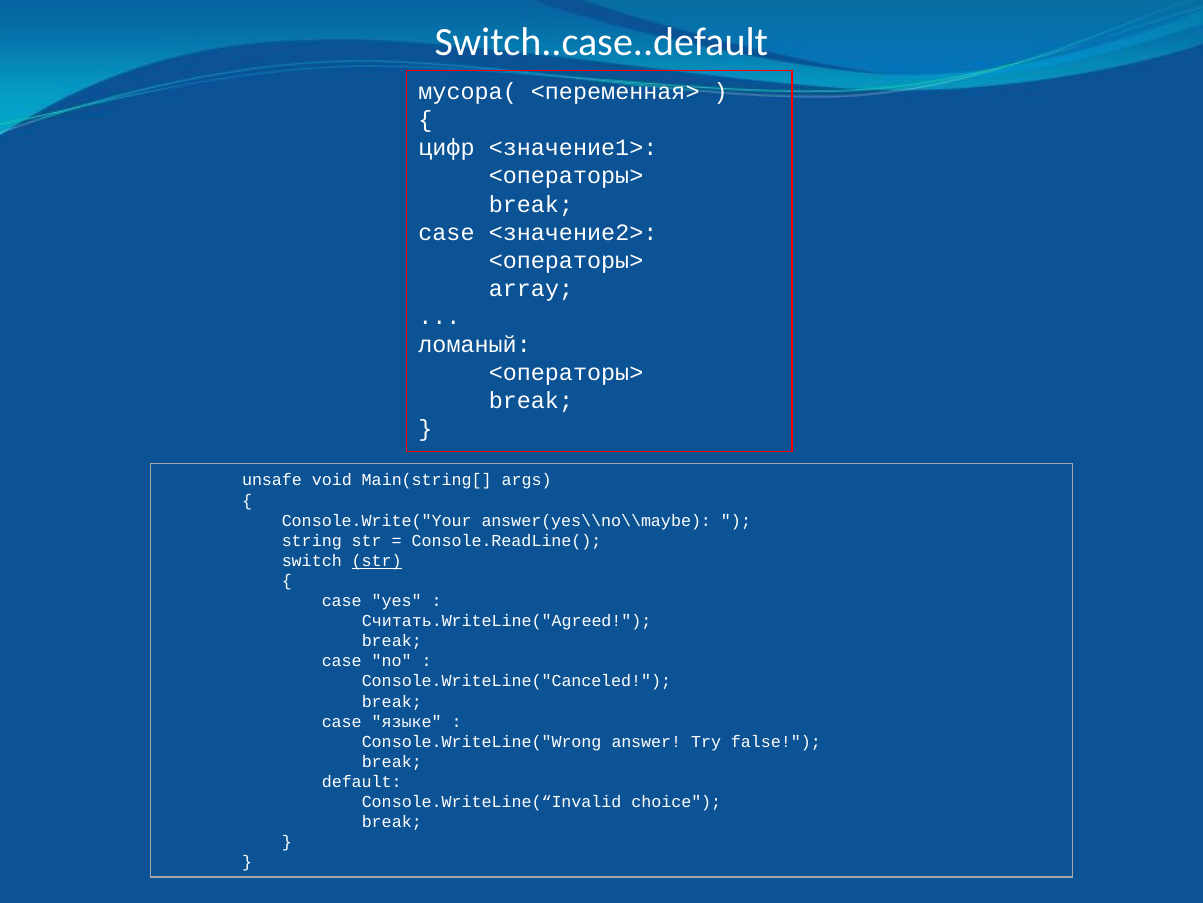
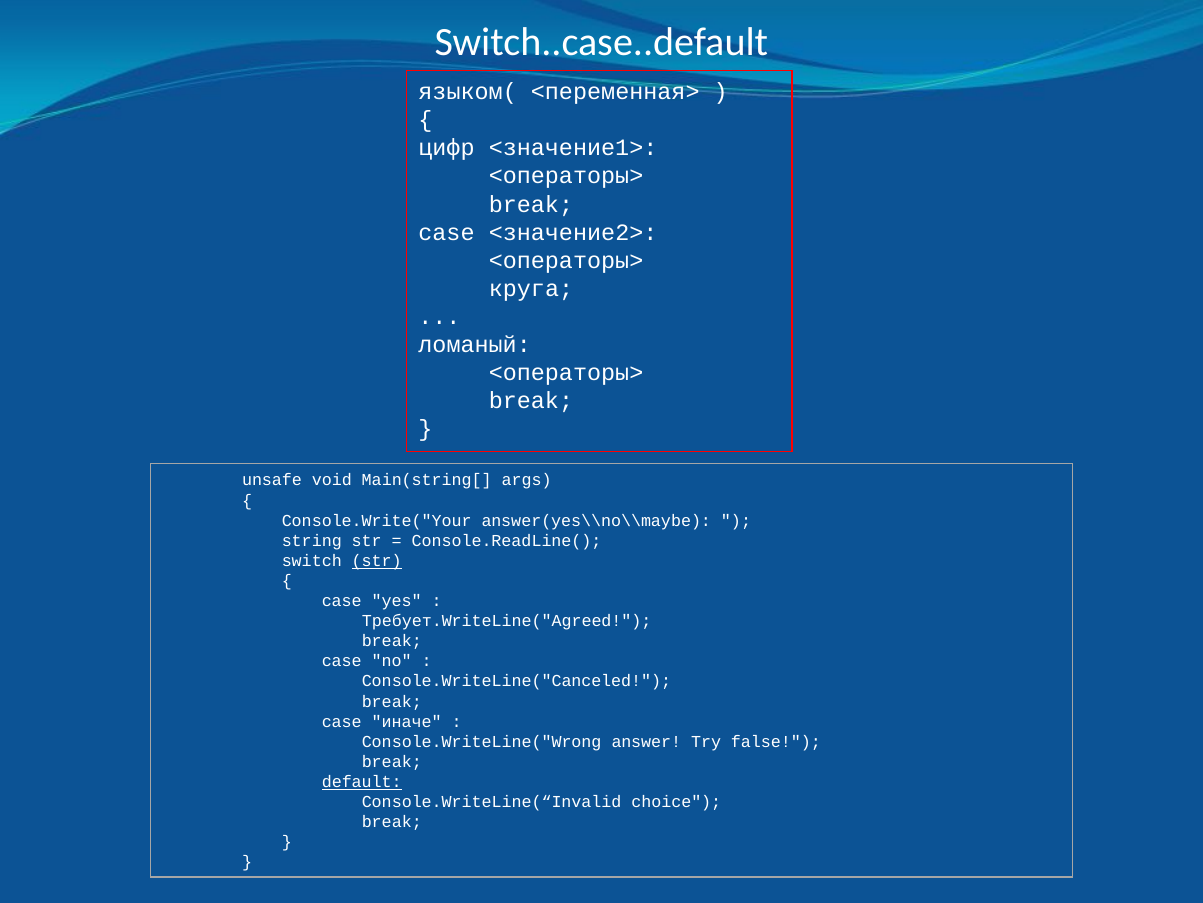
мусора(: мусора( -> языком( (468, 92)
array: array -> круга (531, 288)
Считать.WriteLine("Agreed: Считать.WriteLine("Agreed -> Требует.WriteLine("Agreed (507, 621)
языке: языке -> иначе (407, 721)
default underline: none -> present (362, 781)
